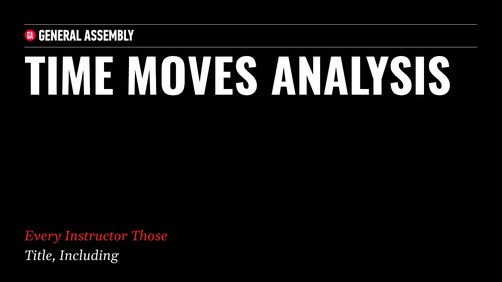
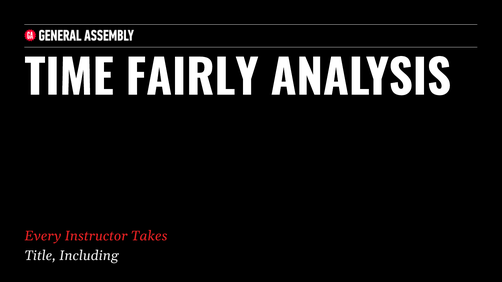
MOVES: MOVES -> FAIRLY (192, 79)
Those: Those -> Takes (149, 236)
